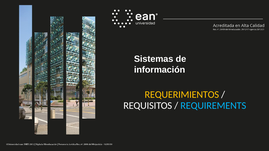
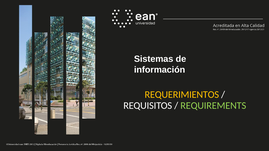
REQUIREMENTS colour: light blue -> light green (213, 106)
